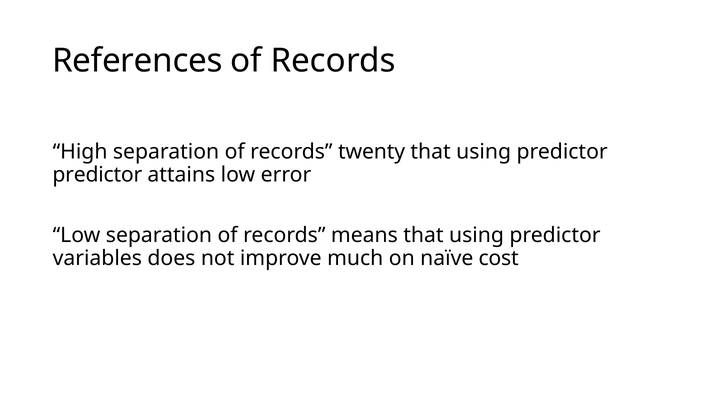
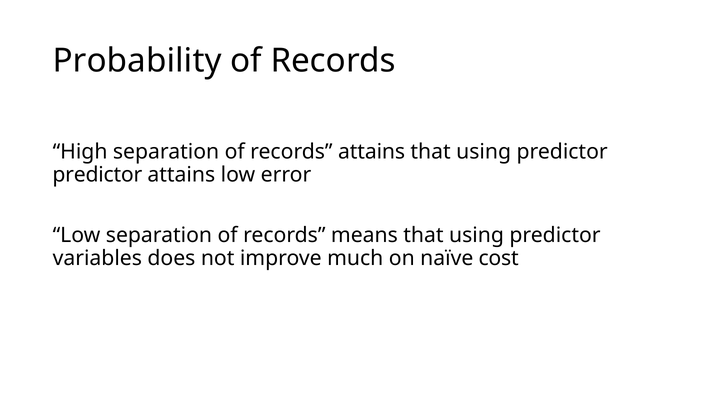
References: References -> Probability (137, 61)
records twenty: twenty -> attains (372, 152)
